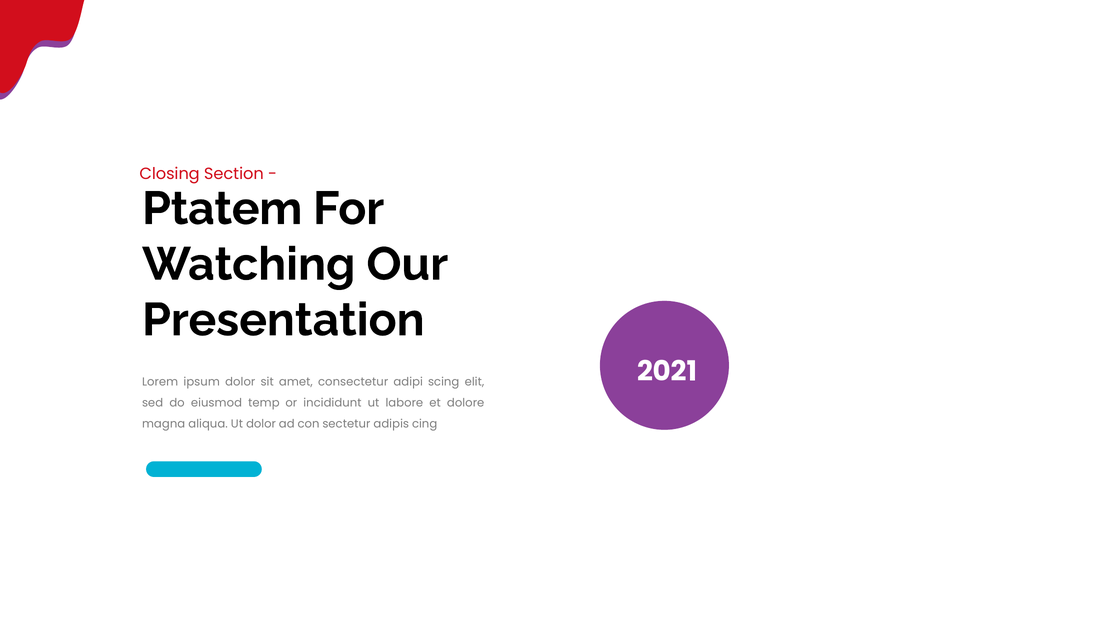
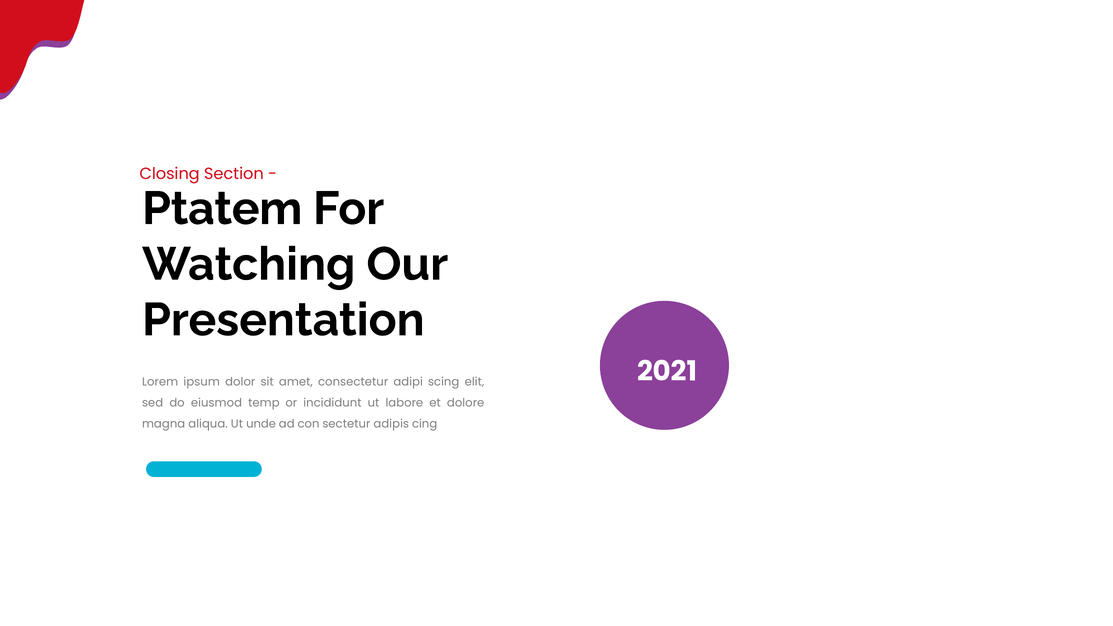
Ut dolor: dolor -> unde (261, 424)
